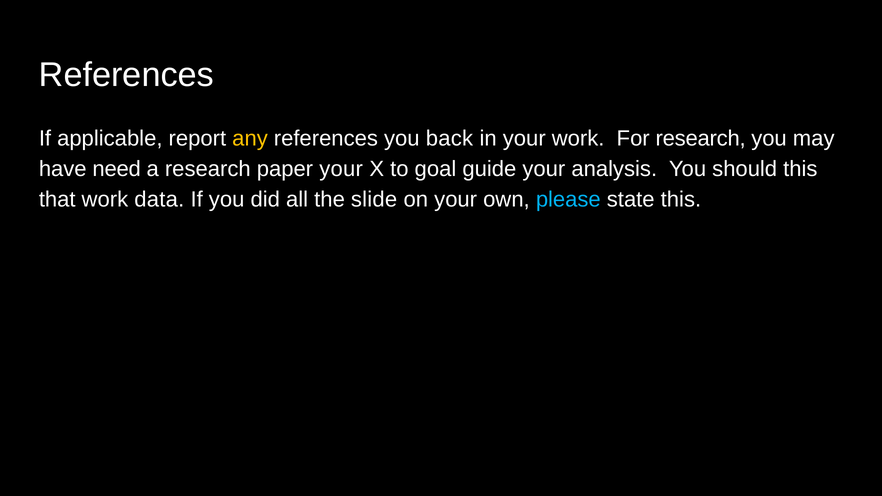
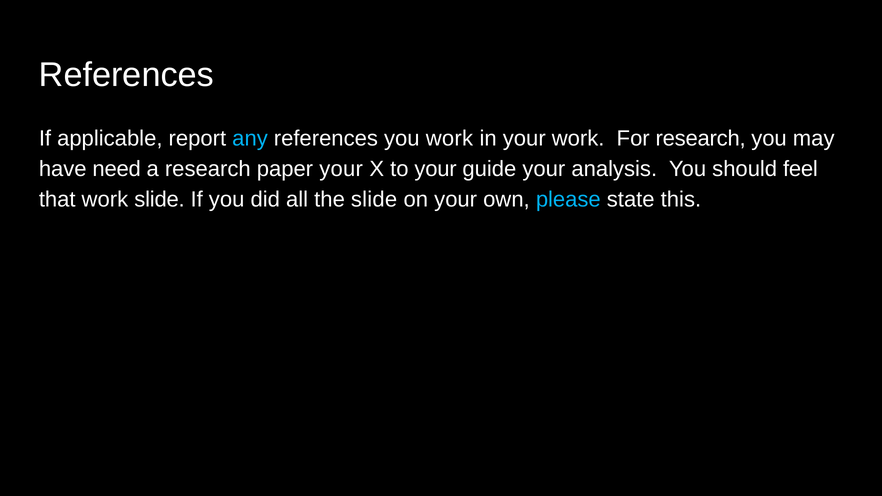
any colour: yellow -> light blue (250, 139)
you back: back -> work (449, 139)
to goal: goal -> your (436, 169)
should this: this -> feel (800, 169)
work data: data -> slide (160, 200)
